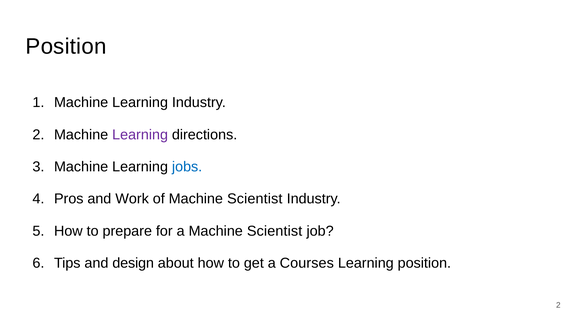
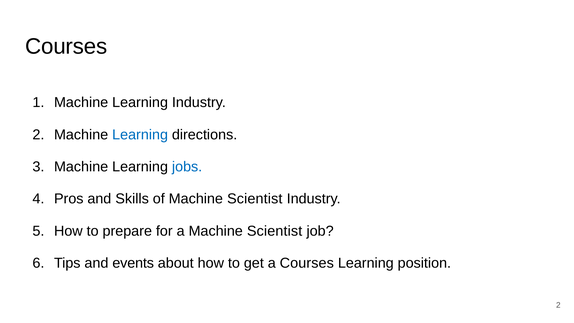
Position: Position -> Courses (66, 46)
Learning colour: purple -> blue (140, 135)
Work: Work -> Skills (132, 199)
design: design -> events (133, 263)
